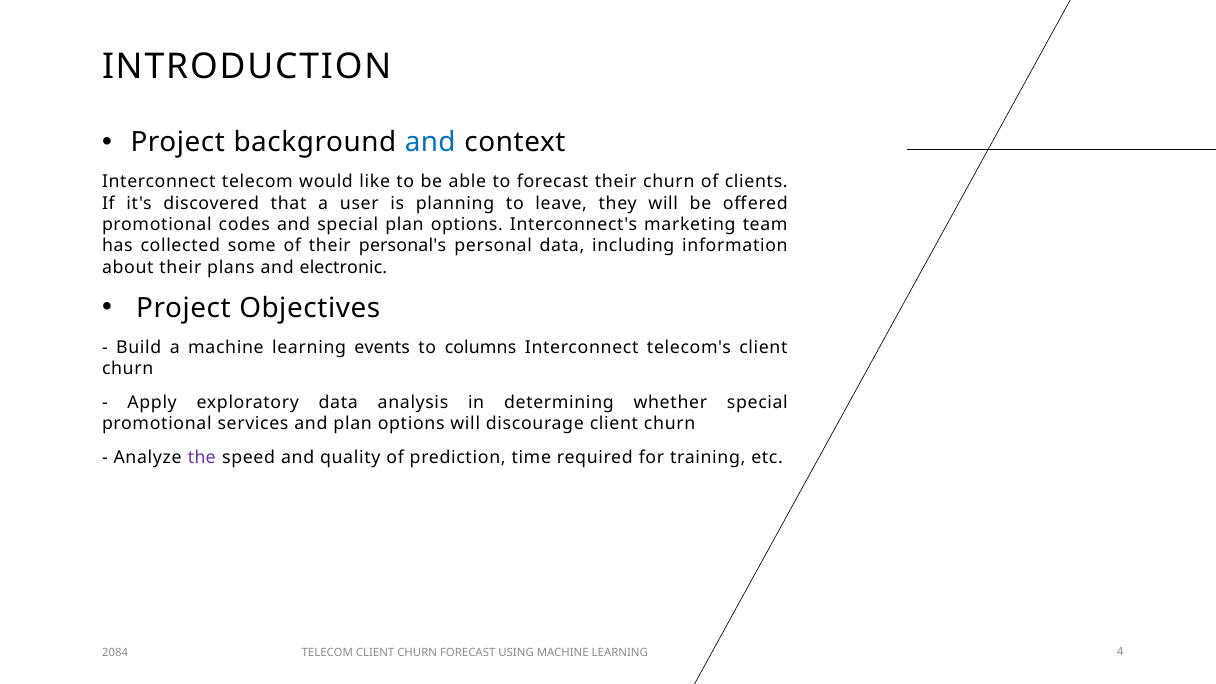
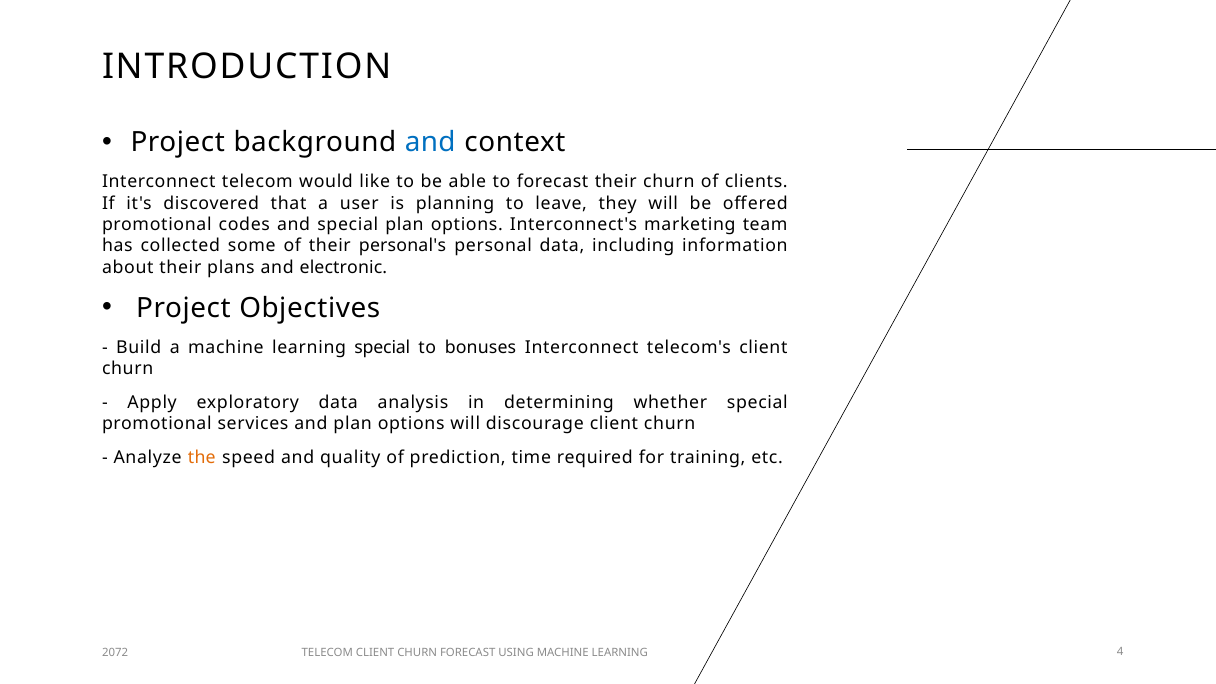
learning events: events -> special (382, 347)
columns: columns -> bonuses (480, 347)
the colour: purple -> orange (202, 458)
2084: 2084 -> 2072 (115, 653)
